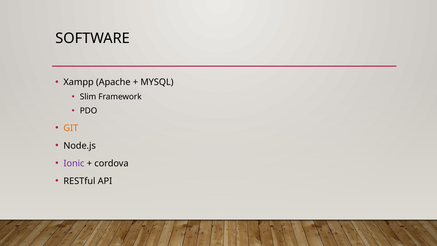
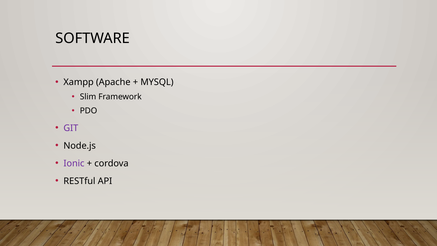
GIT colour: orange -> purple (71, 128)
